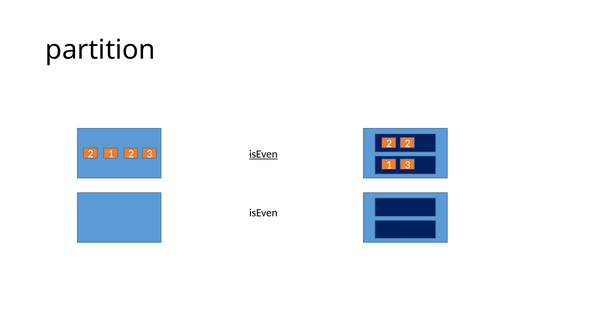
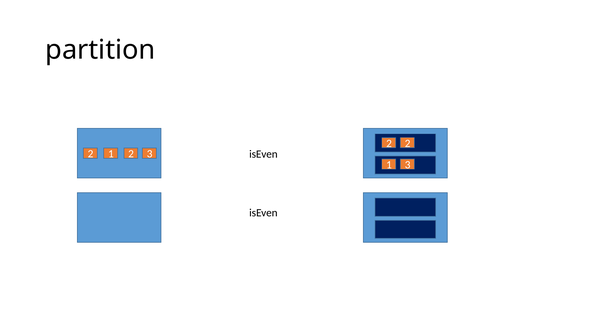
isEven underline: present -> none (263, 154)
